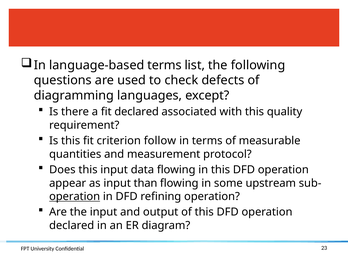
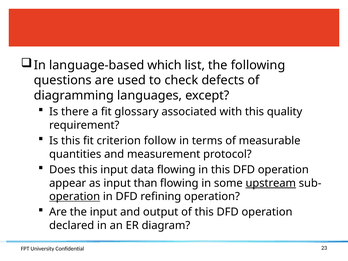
language-based terms: terms -> which (164, 65)
fit declared: declared -> glossary (137, 112)
upstream underline: none -> present (271, 183)
